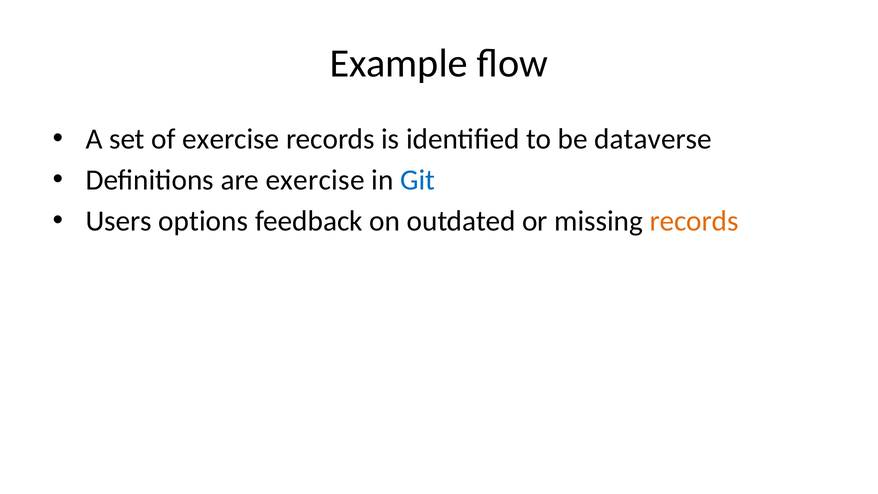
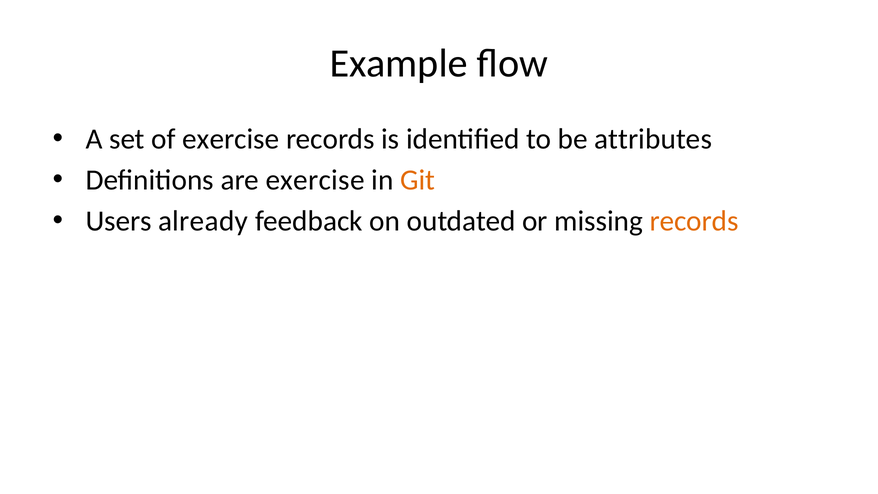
dataverse: dataverse -> attributes (653, 139)
Git colour: blue -> orange (418, 180)
options: options -> already (203, 221)
